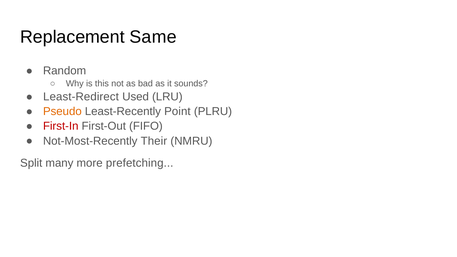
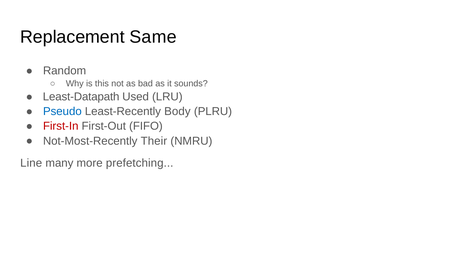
Least-Redirect: Least-Redirect -> Least-Datapath (81, 97)
Pseudo colour: orange -> blue (62, 112)
Point: Point -> Body (177, 112)
Split: Split -> Line (31, 163)
